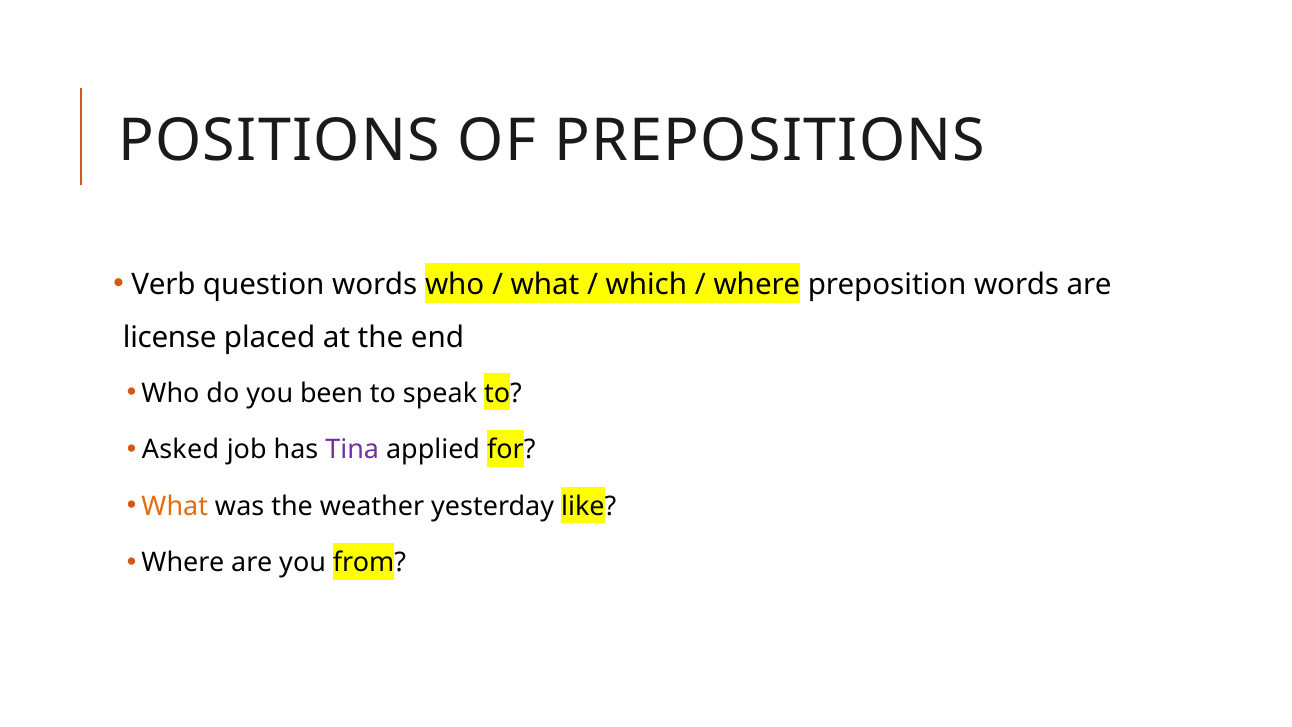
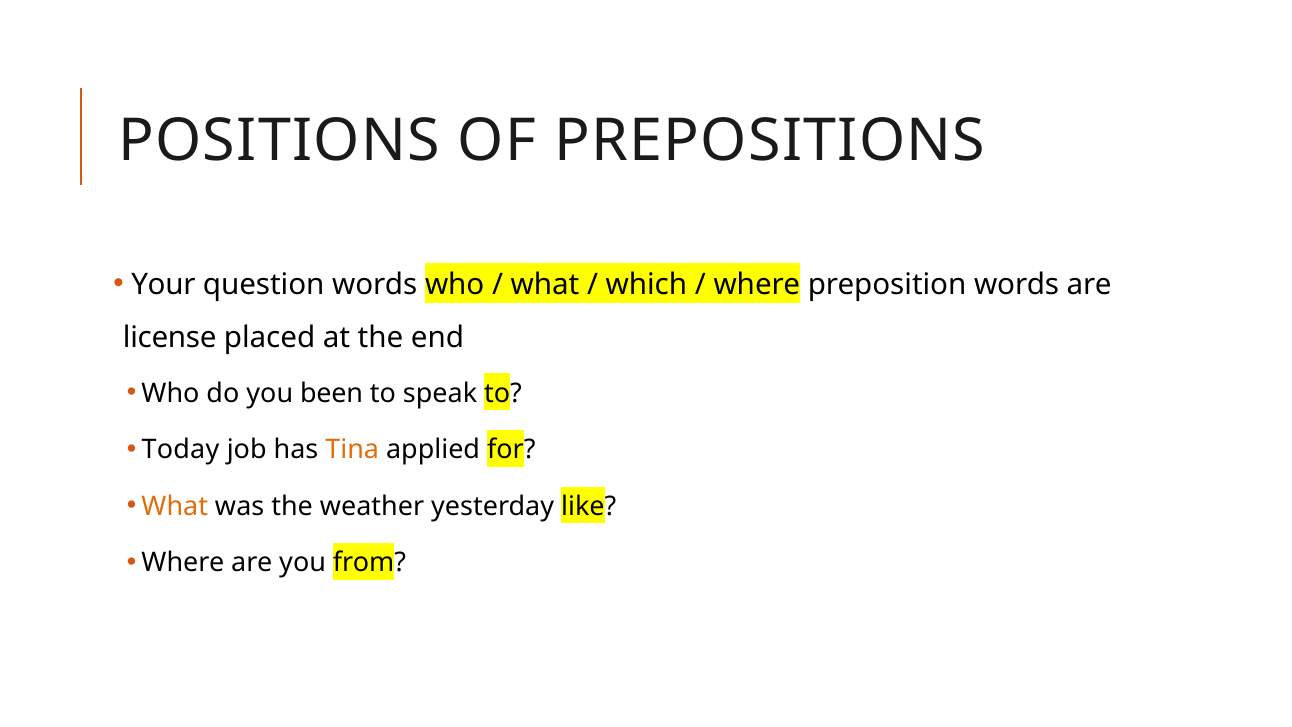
Verb: Verb -> Your (163, 285)
Asked: Asked -> Today (180, 450)
Tina colour: purple -> orange (352, 450)
